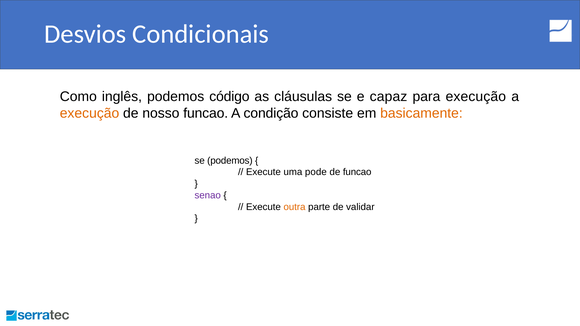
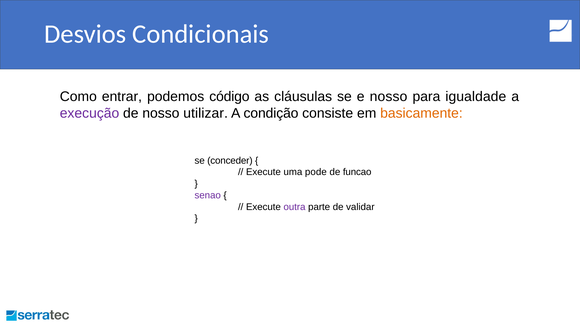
inglês: inglês -> entrar (122, 97)
e capaz: capaz -> nosso (389, 97)
para execução: execução -> igualdade (476, 97)
execução colour: orange -> purple (89, 113)
nosso funcao: funcao -> utilizar (206, 113)
se podemos: podemos -> conceder (230, 161)
outra colour: orange -> purple (295, 207)
